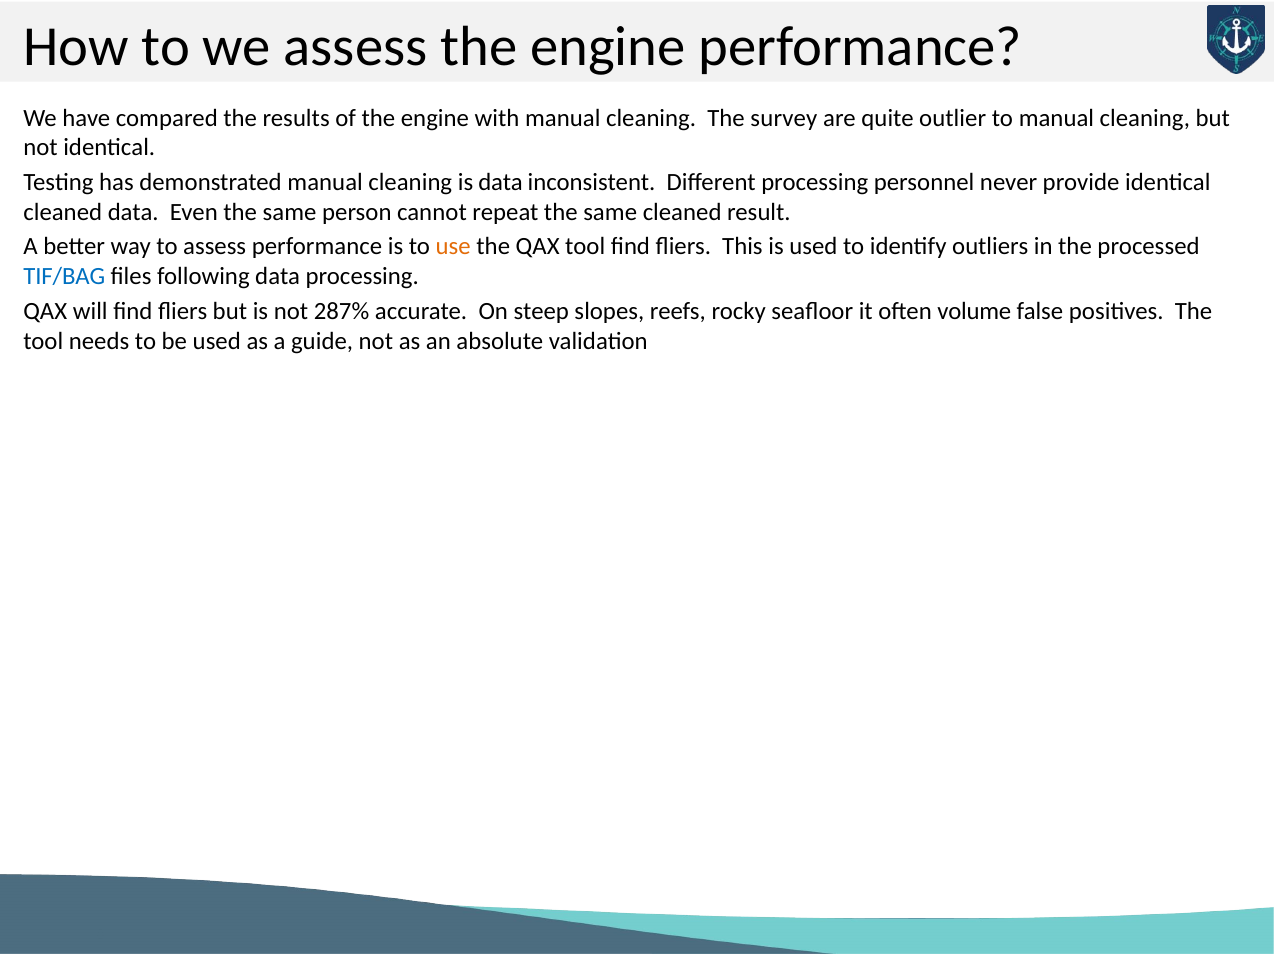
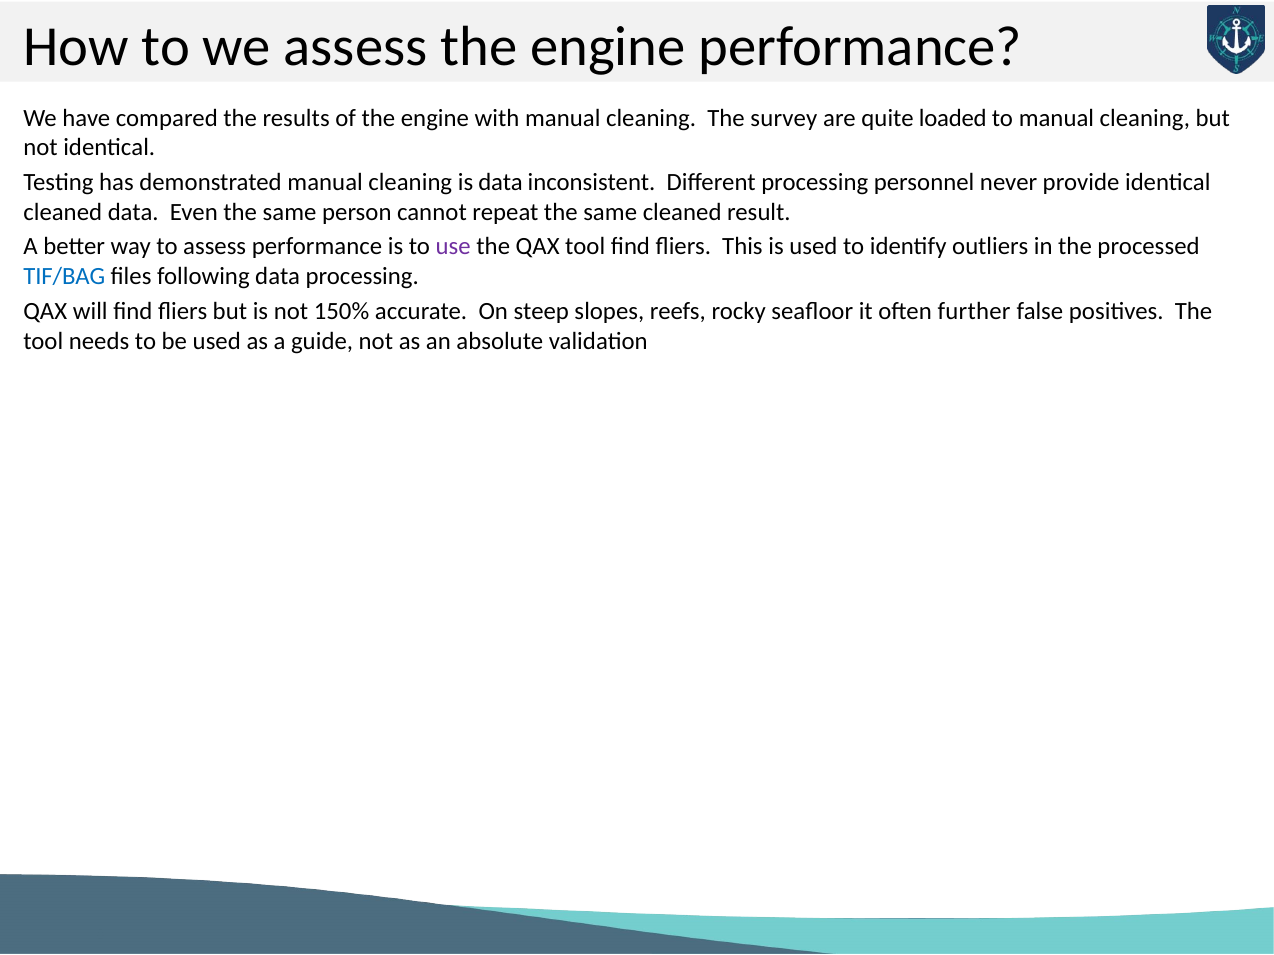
outlier: outlier -> loaded (953, 118)
use colour: orange -> purple (453, 247)
287%: 287% -> 150% (342, 311)
volume: volume -> further (974, 311)
